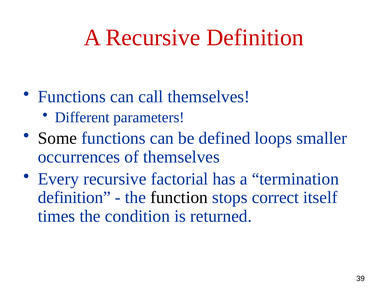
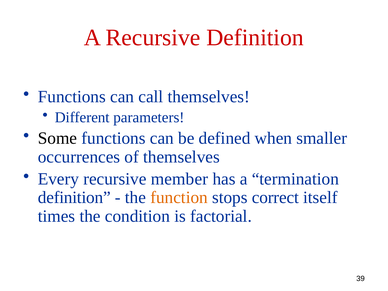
loops: loops -> when (273, 138)
factorial: factorial -> member (179, 179)
function colour: black -> orange (179, 198)
returned: returned -> factorial (221, 216)
